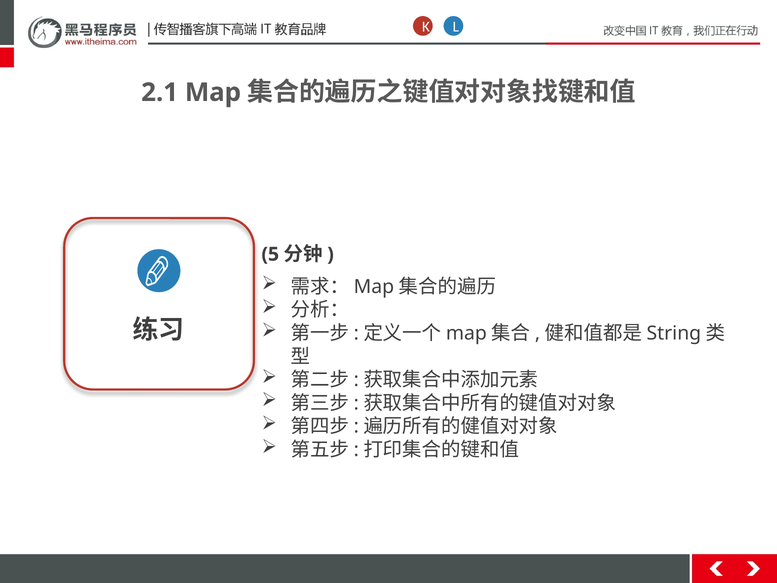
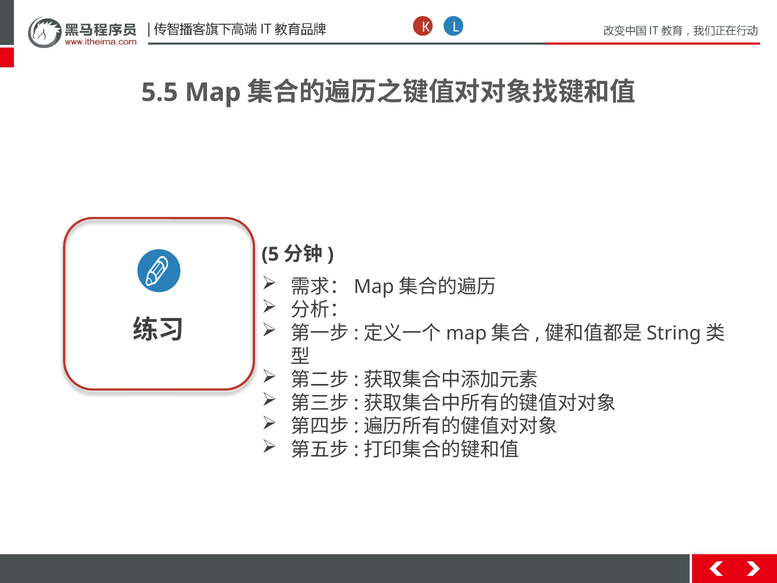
2.1: 2.1 -> 5.5 (160, 92)
